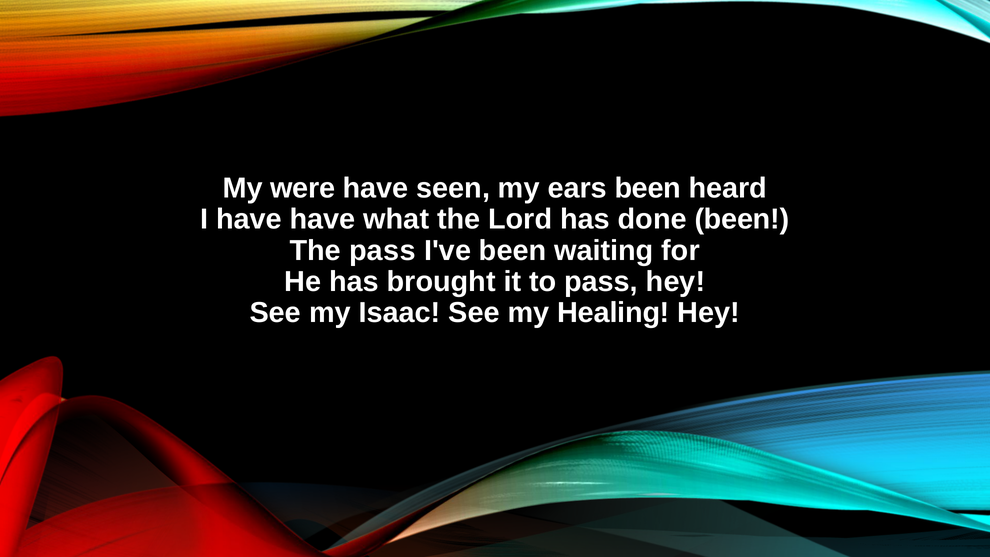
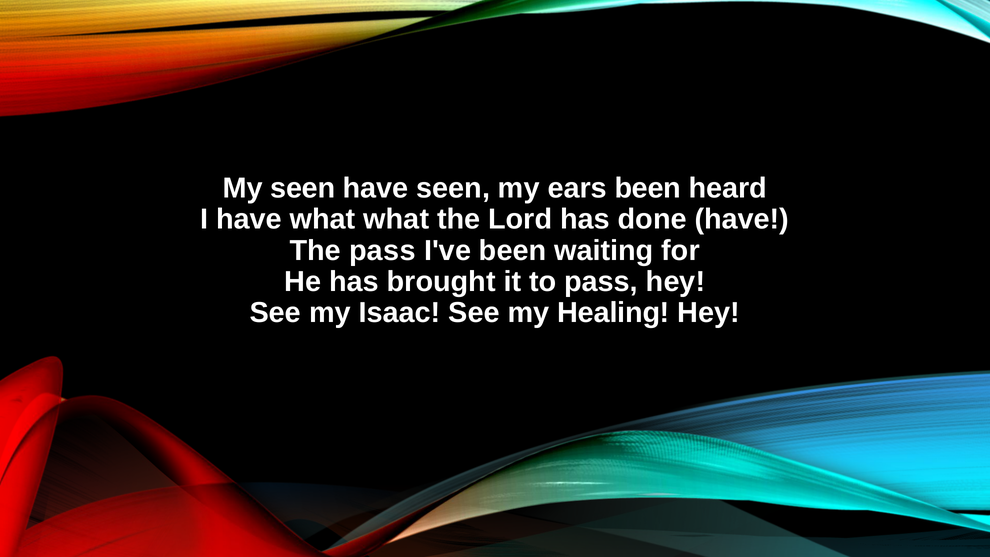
My were: were -> seen (303, 188)
have have: have -> what (323, 219)
done been: been -> have (742, 219)
